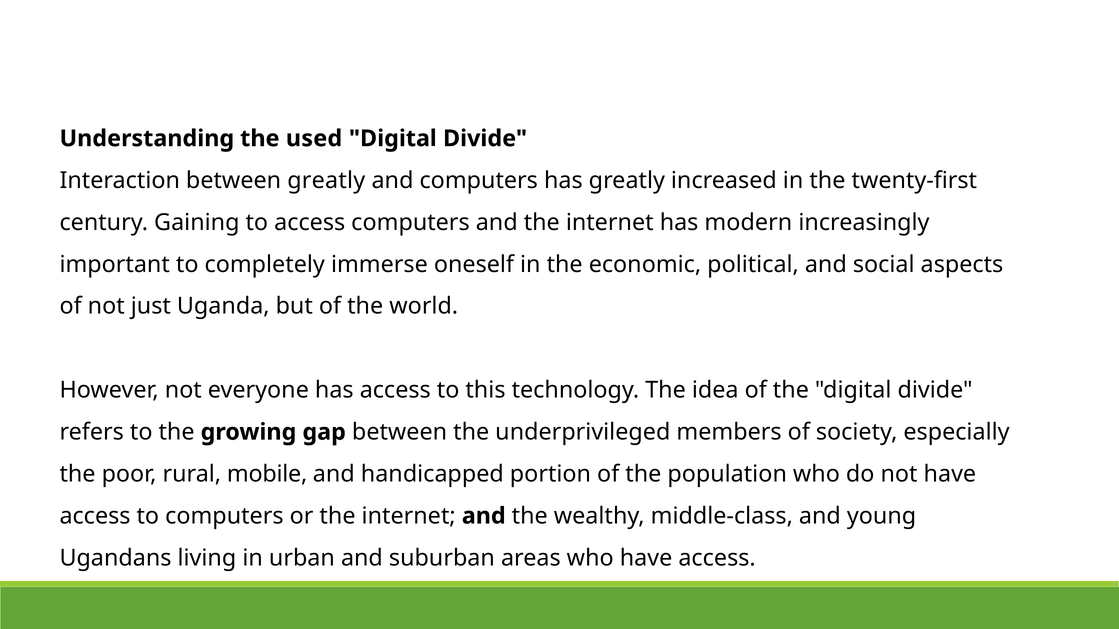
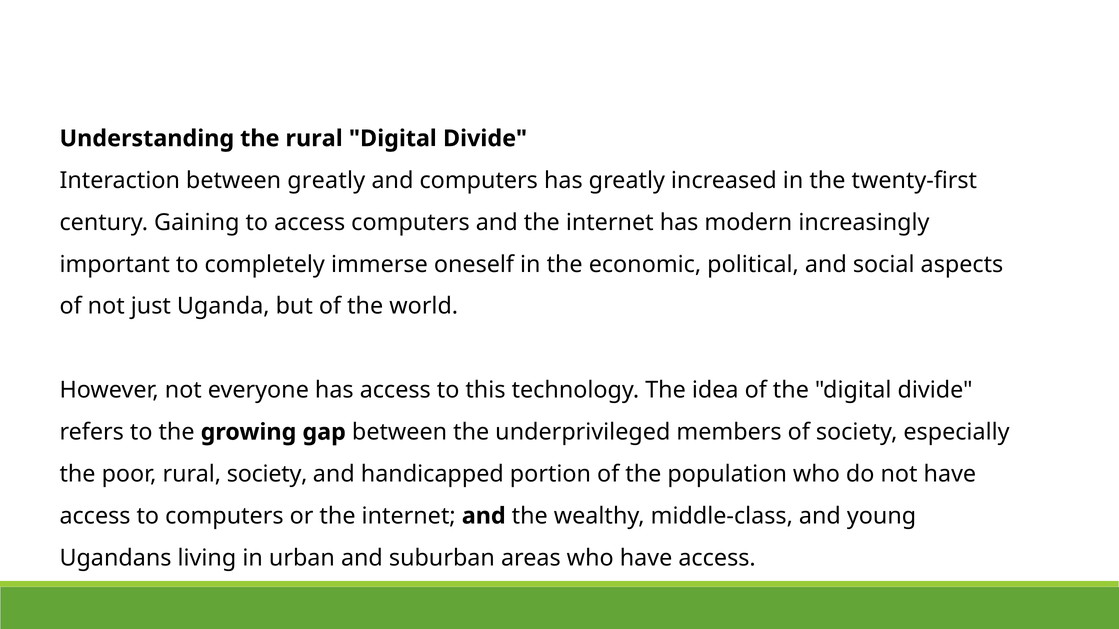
the used: used -> rural (314, 139)
rural mobile: mobile -> society (267, 474)
